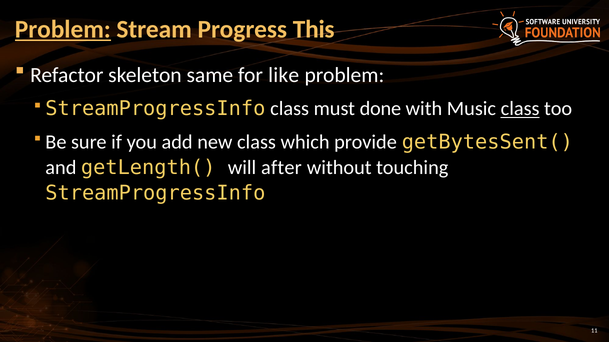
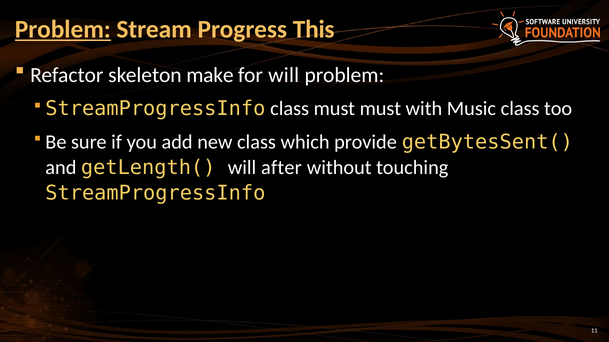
same: same -> make (210, 75)
for like: like -> will (284, 75)
must done: done -> must (380, 109)
class underline: present -> none (520, 109)
